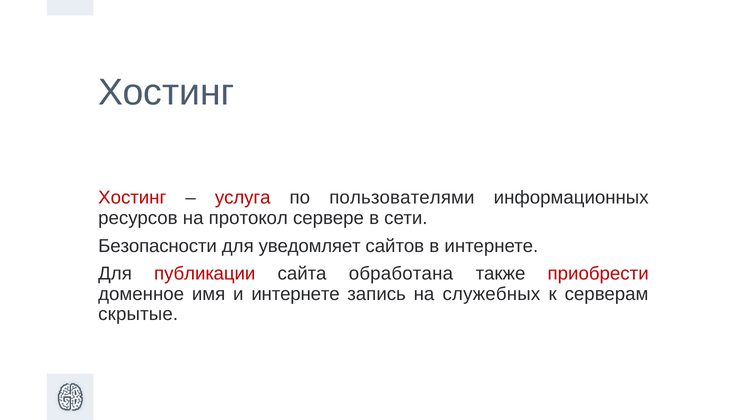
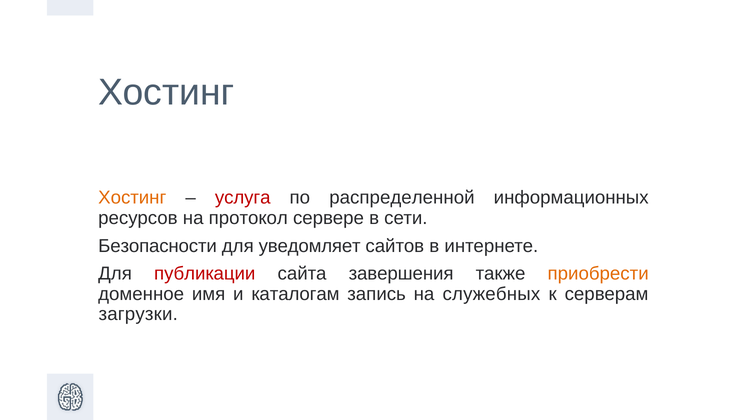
Хостинг colour: red -> orange (132, 198)
пользователями: пользователями -> распределенной (402, 198)
обработана: обработана -> завершения (401, 274)
приобрести colour: red -> orange (598, 274)
и интернете: интернете -> каталогам (295, 294)
скрытые: скрытые -> загрузки (138, 314)
